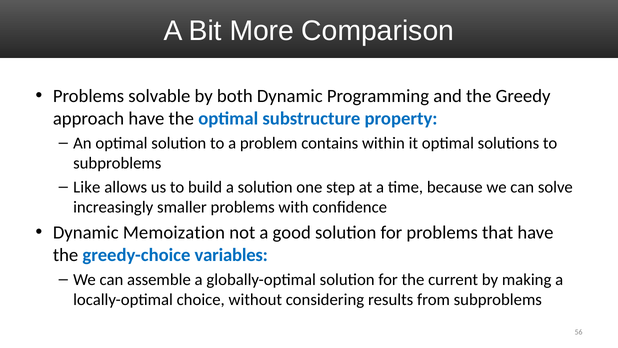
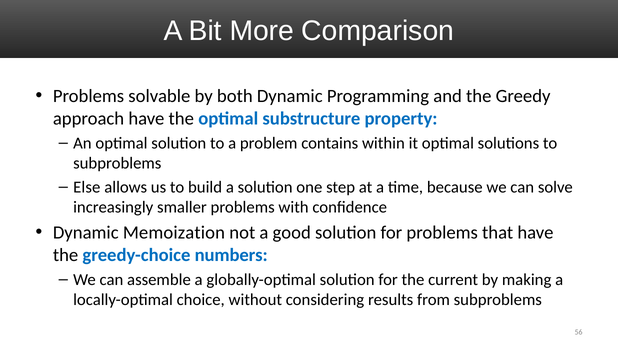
Like: Like -> Else (87, 187)
variables: variables -> numbers (231, 255)
